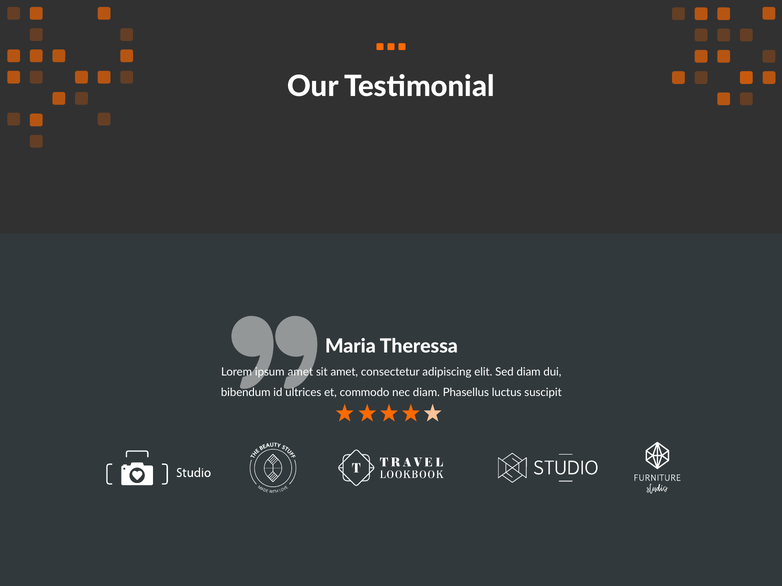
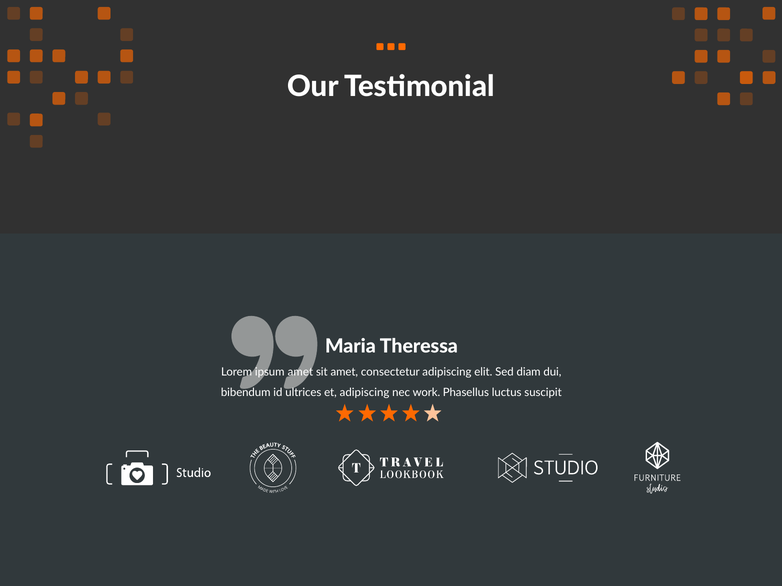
et commodo: commodo -> adipiscing (365, 393)
nec diam: diam -> work (426, 393)
